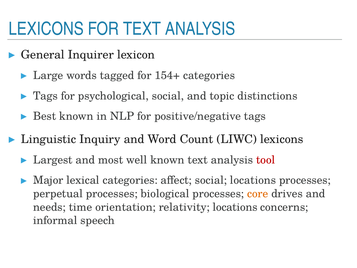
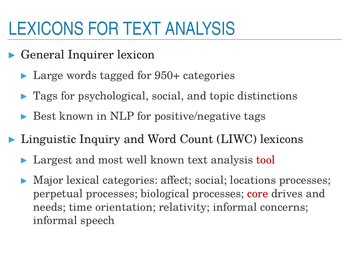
154+: 154+ -> 950+ (167, 75)
core colour: orange -> red (258, 194)
relativity locations: locations -> informal (235, 207)
